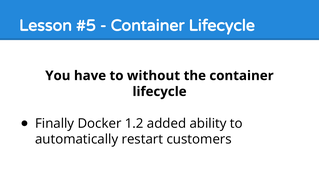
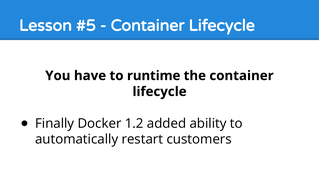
without: without -> runtime (154, 76)
